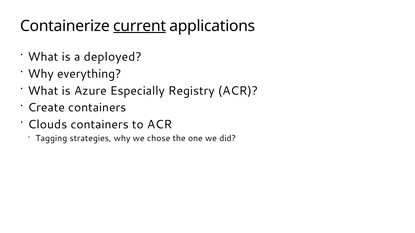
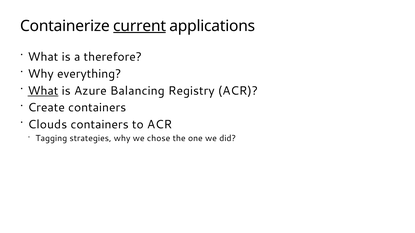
deployed: deployed -> therefore (113, 57)
What underline: none -> present (43, 91)
Especially: Especially -> Balancing (137, 91)
